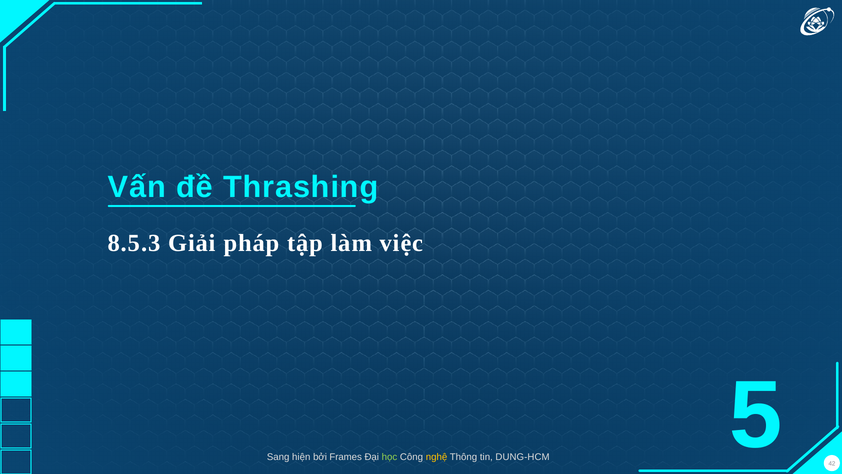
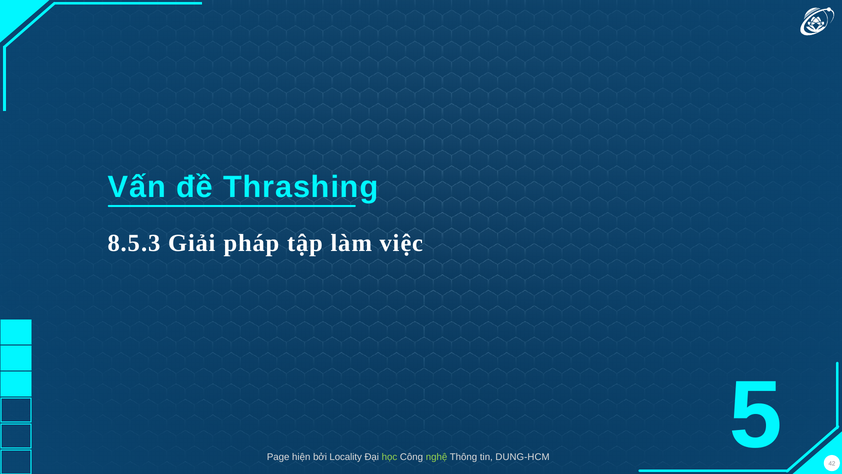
Sang: Sang -> Page (278, 457)
Frames: Frames -> Locality (346, 457)
nghệ colour: yellow -> light green (437, 457)
